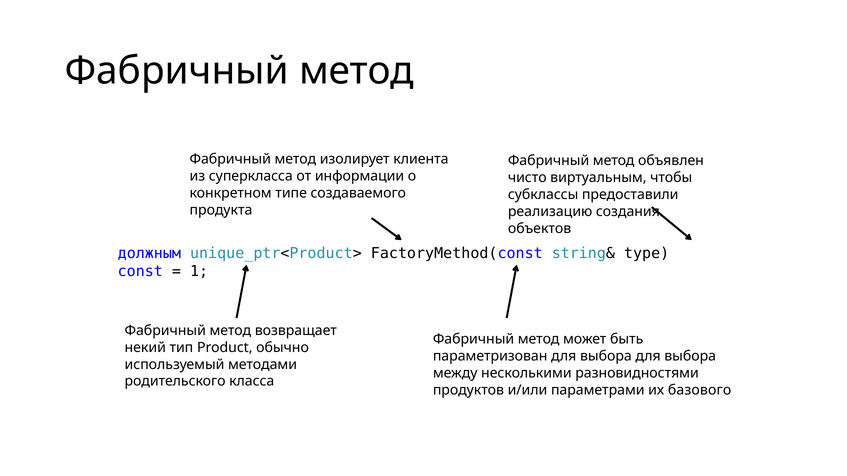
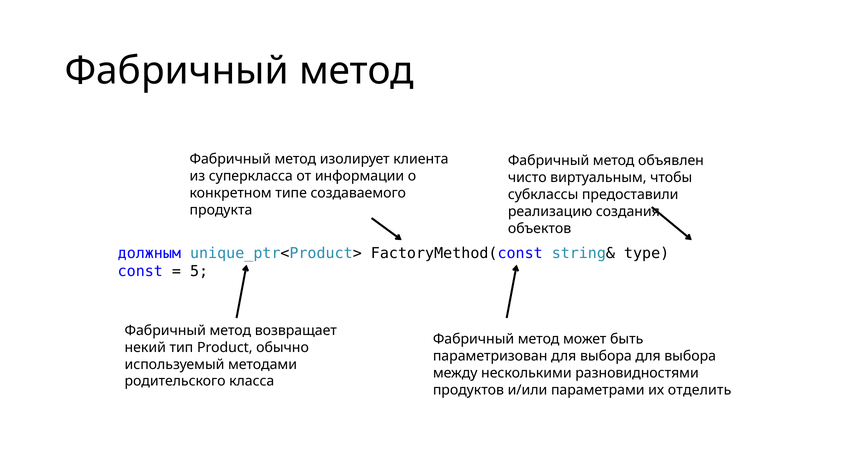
1: 1 -> 5 (199, 272)
базового: базового -> отделить (700, 390)
